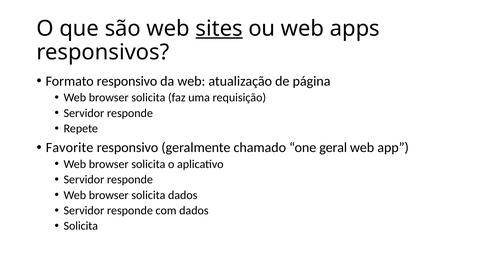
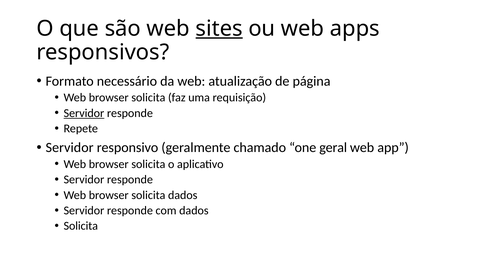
Formato responsivo: responsivo -> necessário (127, 81)
Servidor underline: none -> present (84, 113)
Favorite: Favorite -> Servidor (70, 148)
